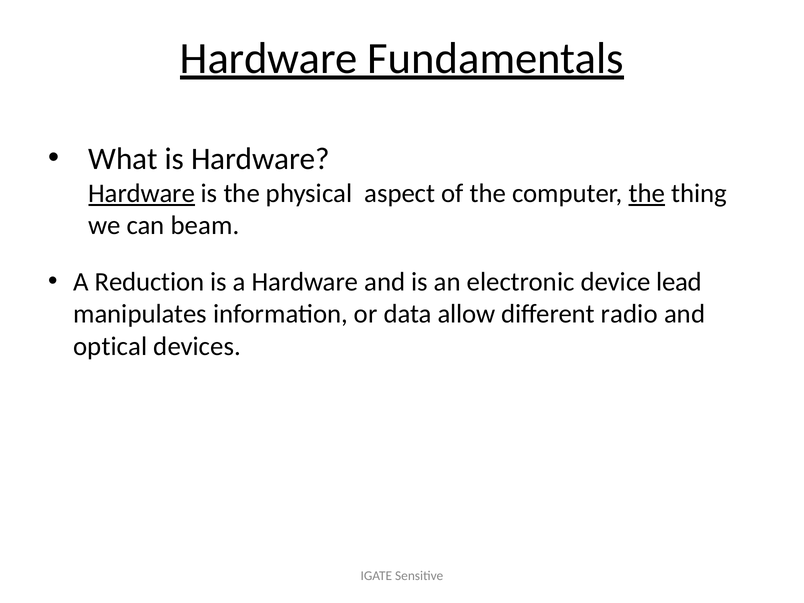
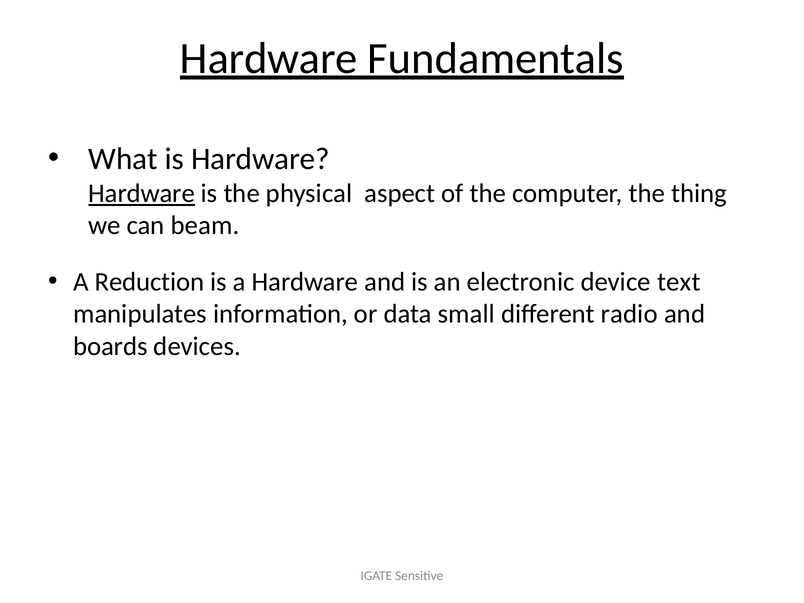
the underline: present -> none (647, 193)
lead: lead -> text (679, 282)
allow: allow -> small (466, 314)
optical: optical -> boards (110, 346)
